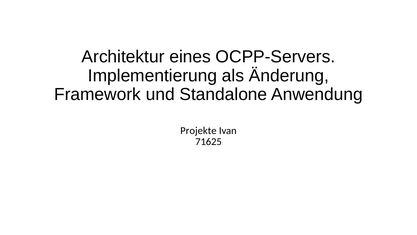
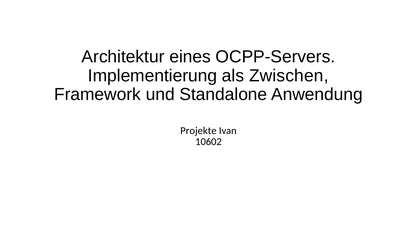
Änderung: Änderung -> Zwischen (289, 76)
71625: 71625 -> 10602 (209, 142)
